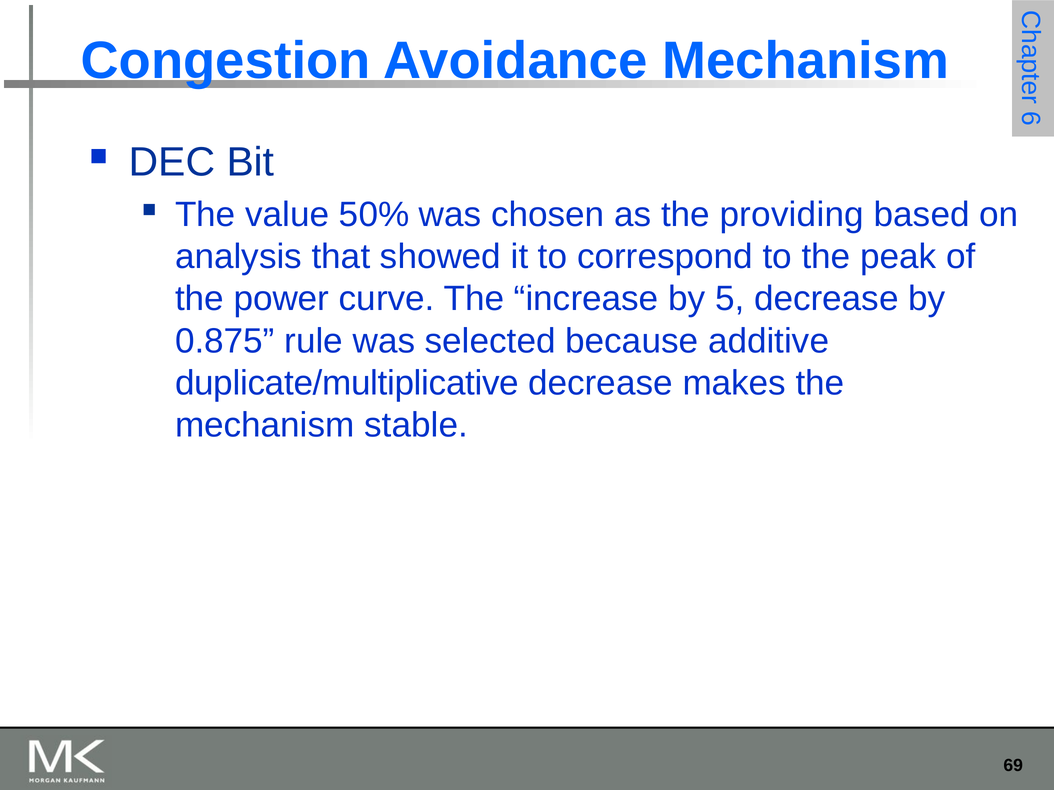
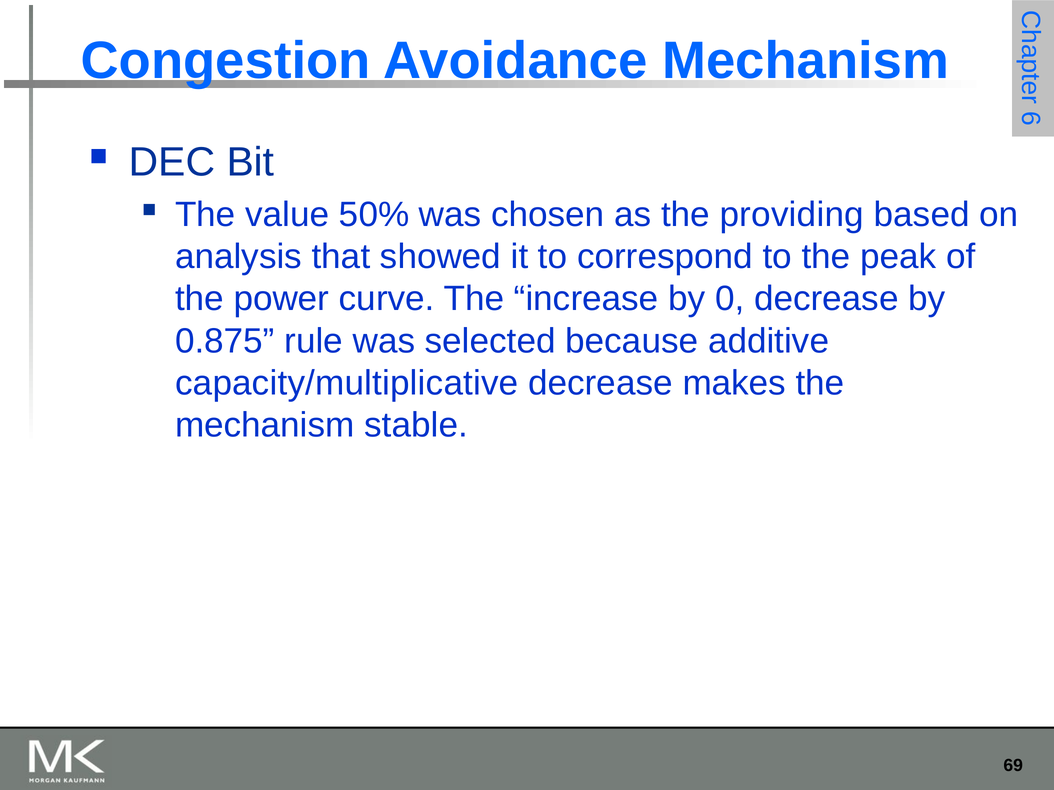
5: 5 -> 0 (730, 299)
duplicate/multiplicative: duplicate/multiplicative -> capacity/multiplicative (347, 383)
